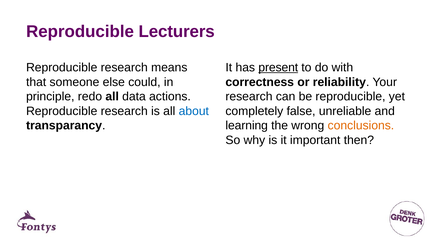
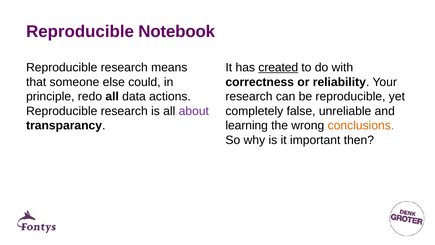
Lecturers: Lecturers -> Notebook (177, 31)
present: present -> created (278, 67)
about colour: blue -> purple (194, 111)
